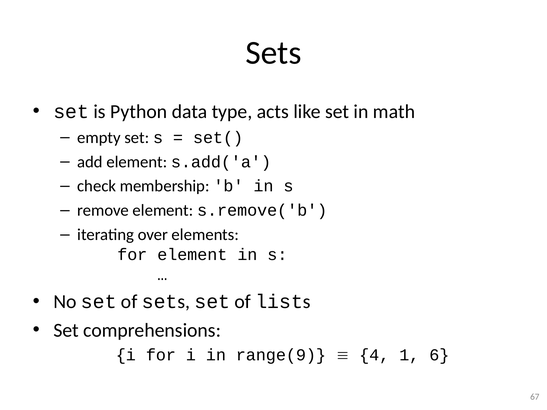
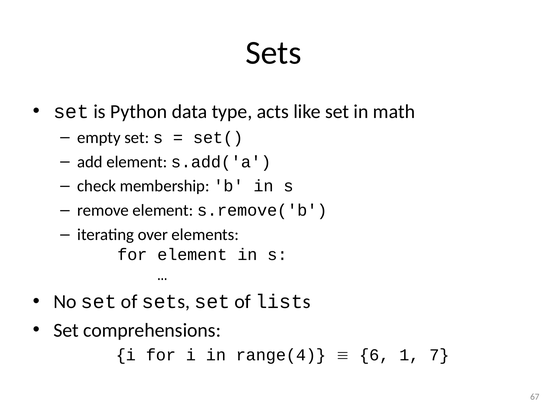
range(9: range(9 -> range(4 (281, 355)
4: 4 -> 6 (374, 355)
6: 6 -> 7 (439, 355)
